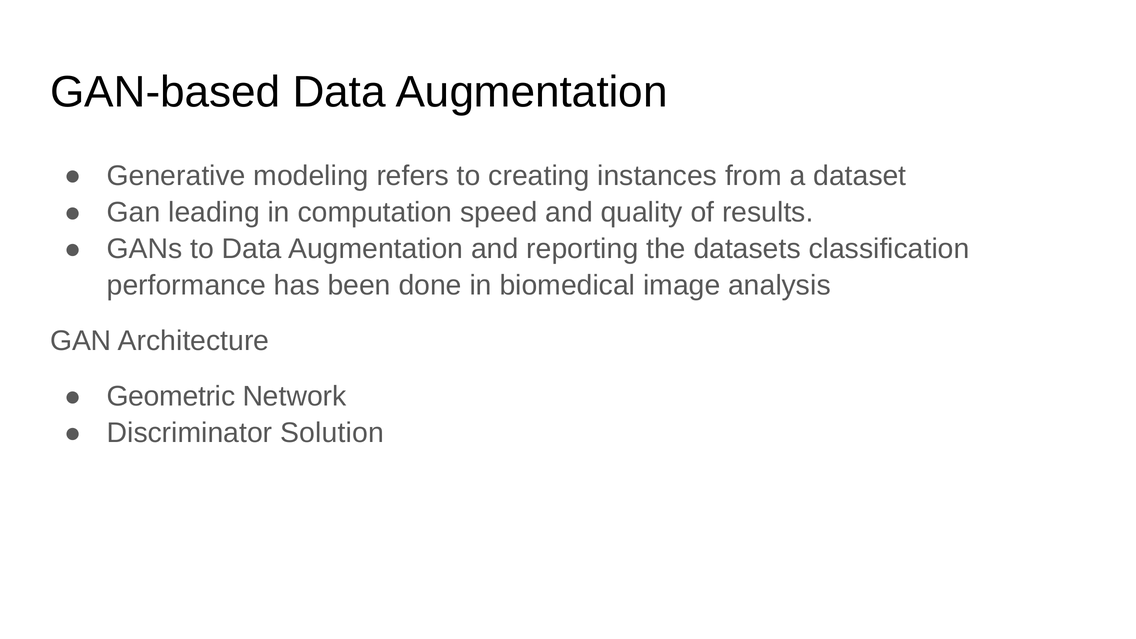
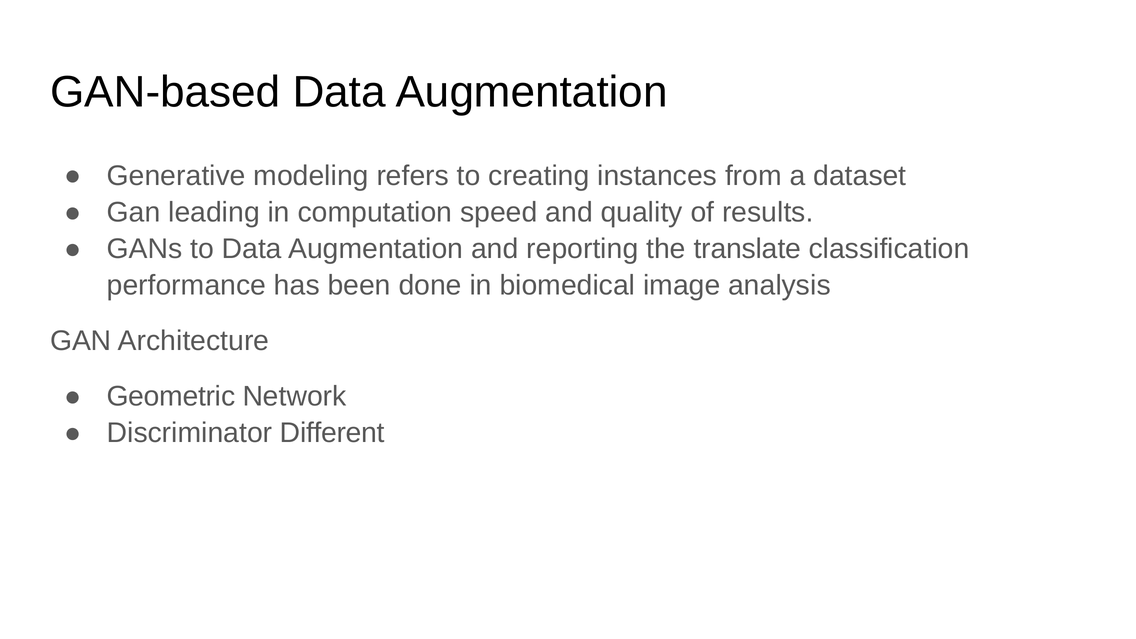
datasets: datasets -> translate (747, 249)
Solution: Solution -> Different (332, 433)
